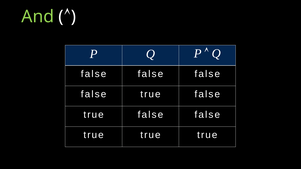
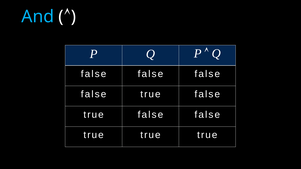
And colour: light green -> light blue (38, 17)
